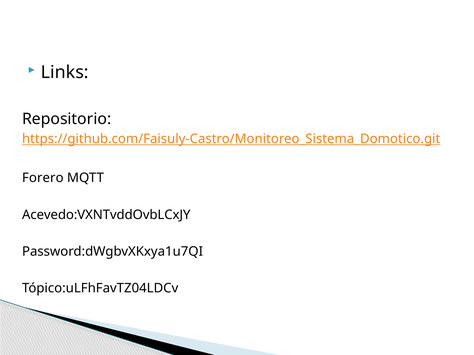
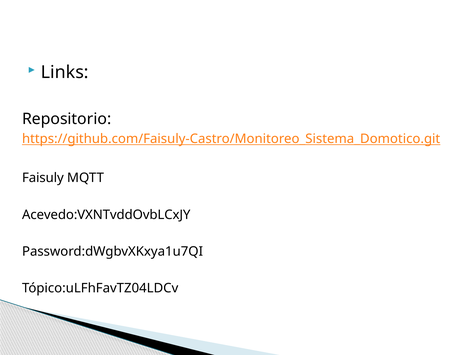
Forero: Forero -> Faisuly (43, 178)
